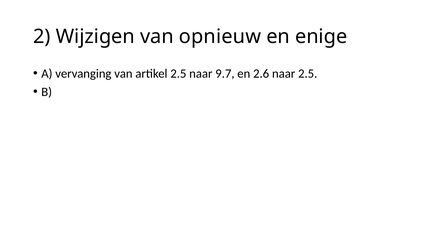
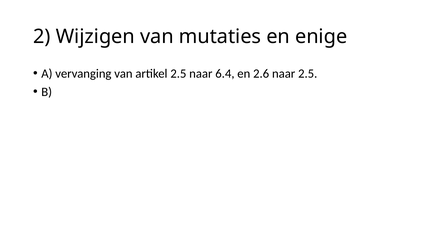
opnieuw: opnieuw -> mutaties (220, 37)
9.7: 9.7 -> 6.4 (225, 74)
